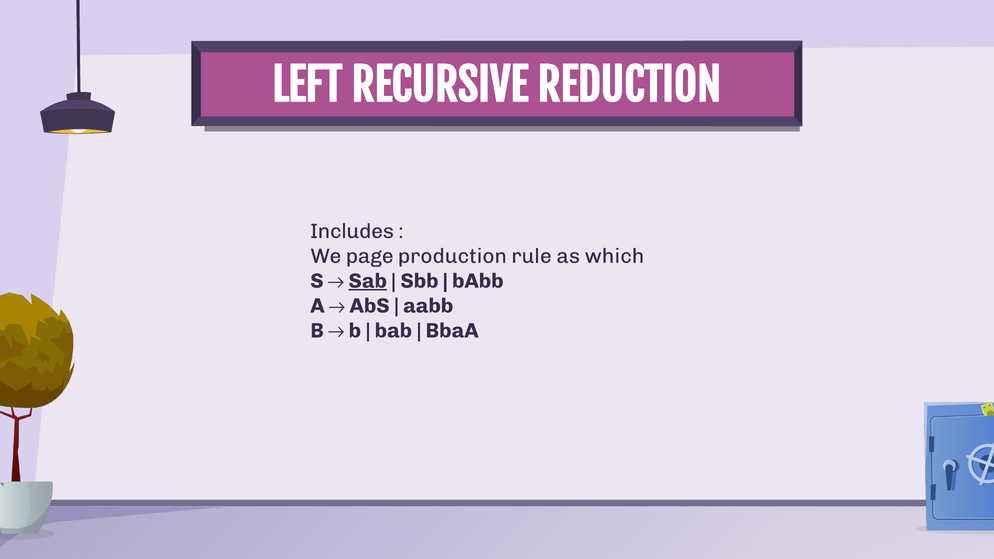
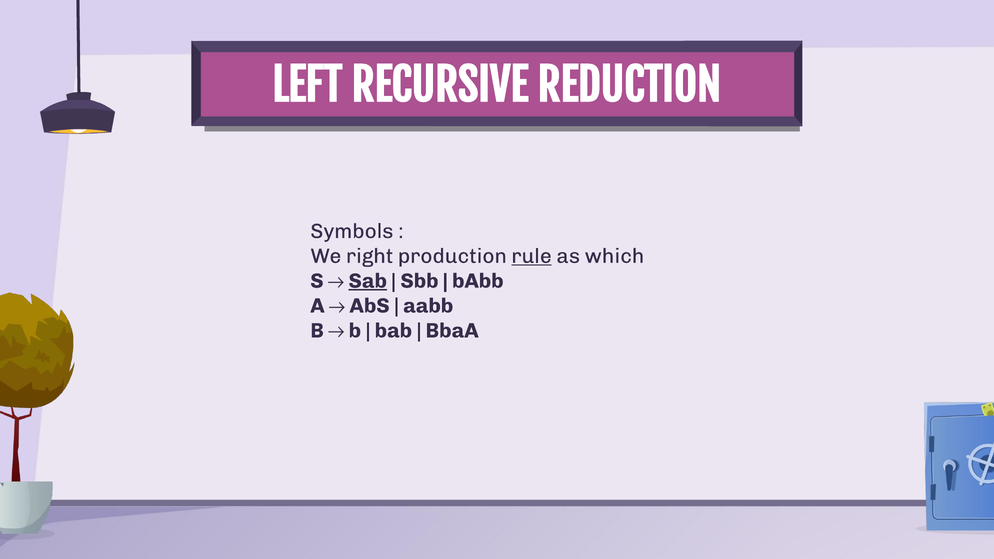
Includes: Includes -> Symbols (352, 231)
page: page -> right (370, 256)
rule underline: none -> present (532, 256)
